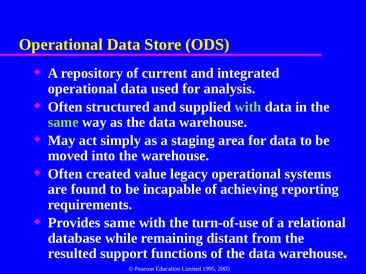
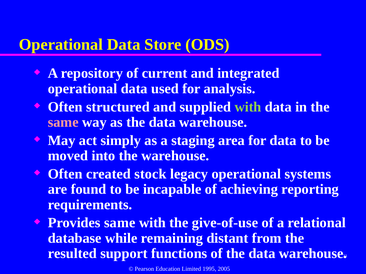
same colour: light green -> pink (63, 122)
value: value -> stock (150, 174)
turn-of-use: turn-of-use -> give-of-use (225, 223)
